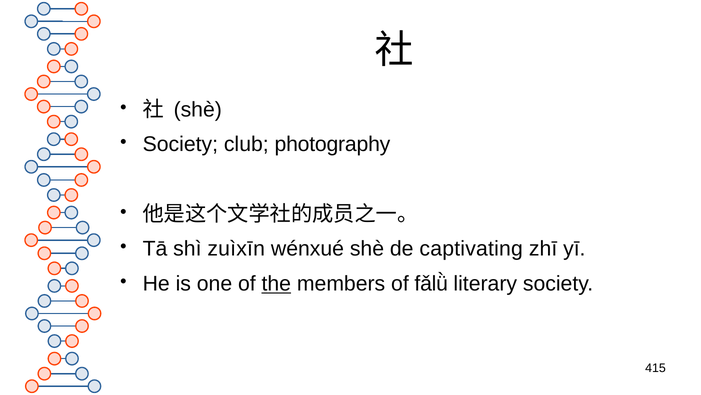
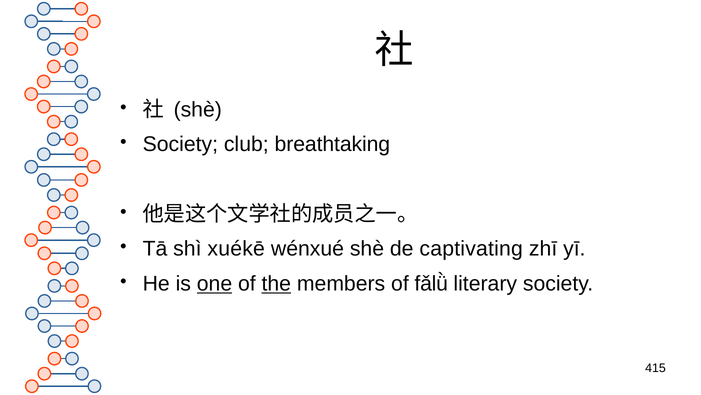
photography: photography -> breathtaking (332, 144)
zuìxīn: zuìxīn -> xuékē (236, 249)
one underline: none -> present (214, 283)
